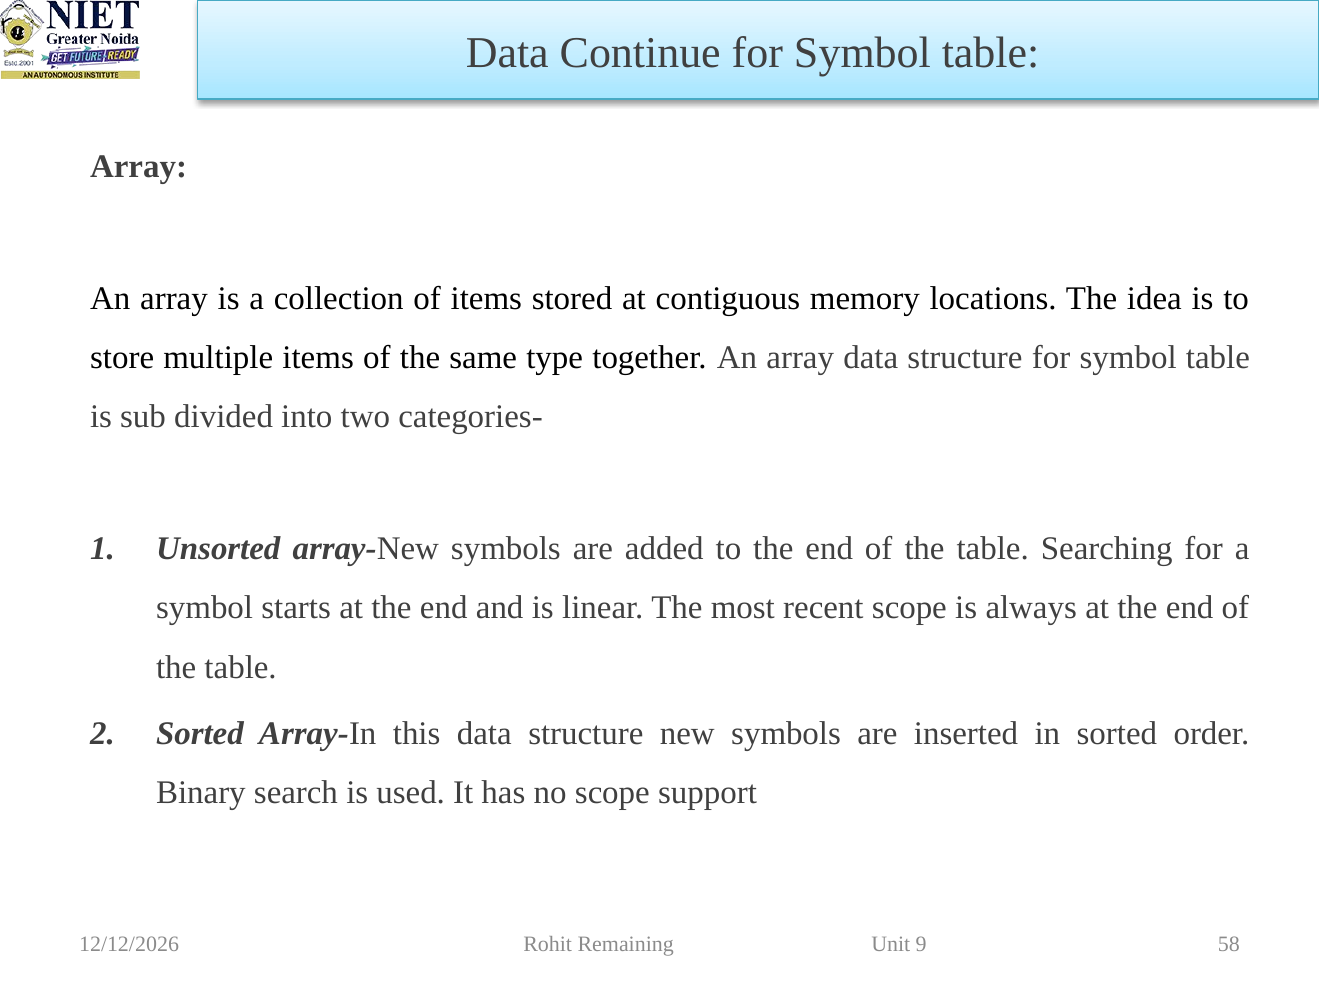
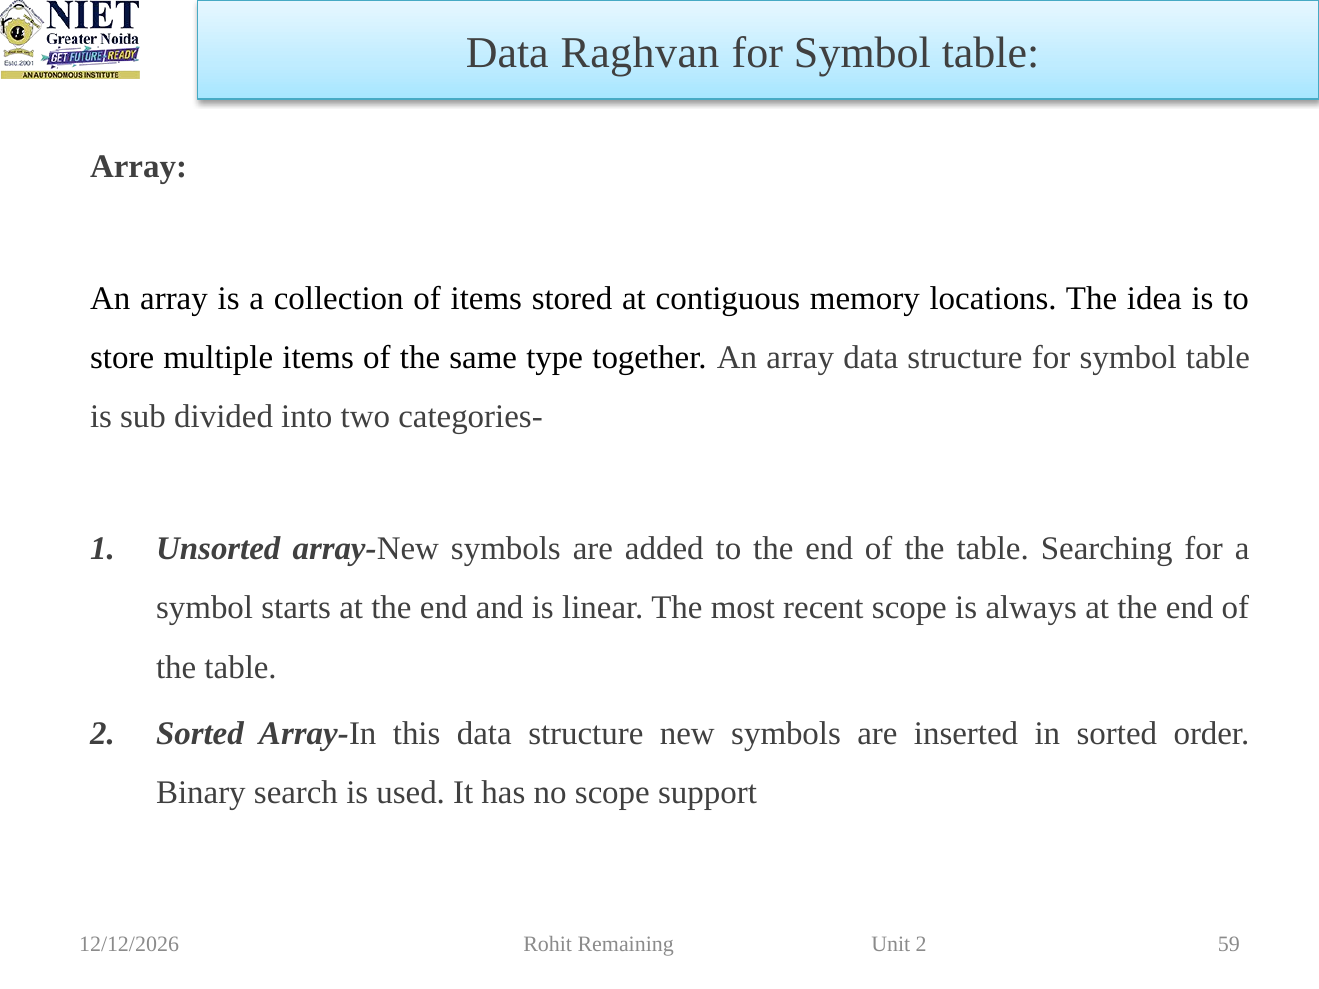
Continue: Continue -> Raghvan (640, 53)
Unit 9: 9 -> 2 (921, 945)
58: 58 -> 59 (1229, 945)
